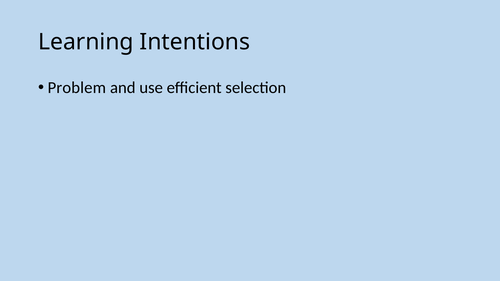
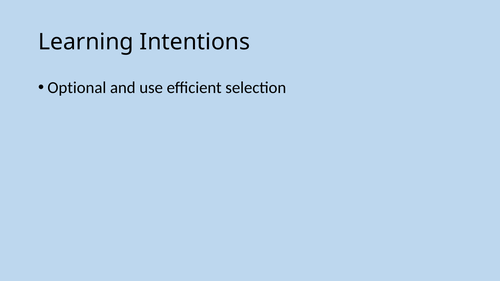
Problem: Problem -> Optional (77, 88)
